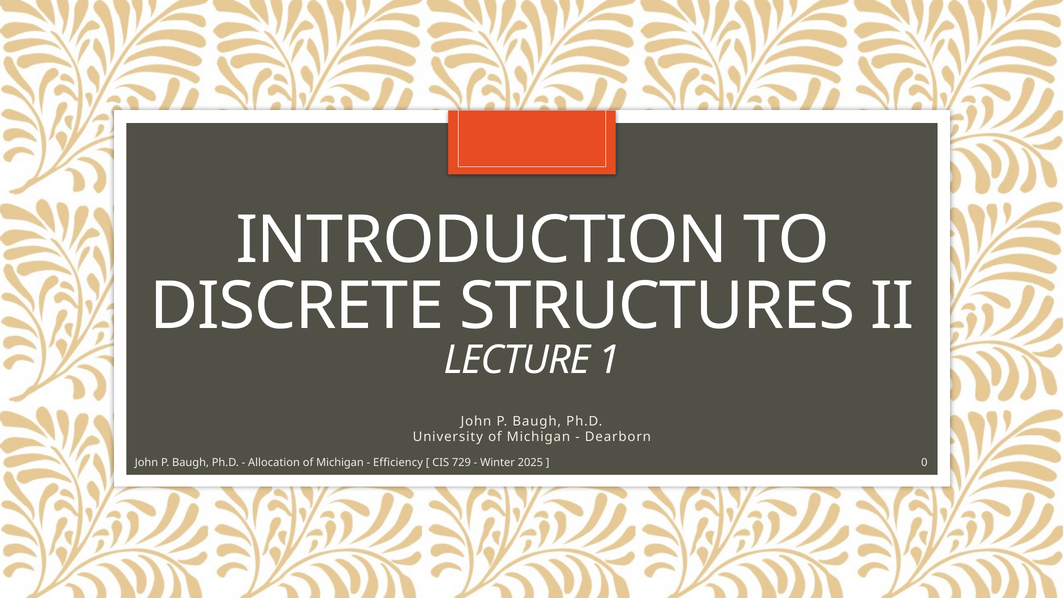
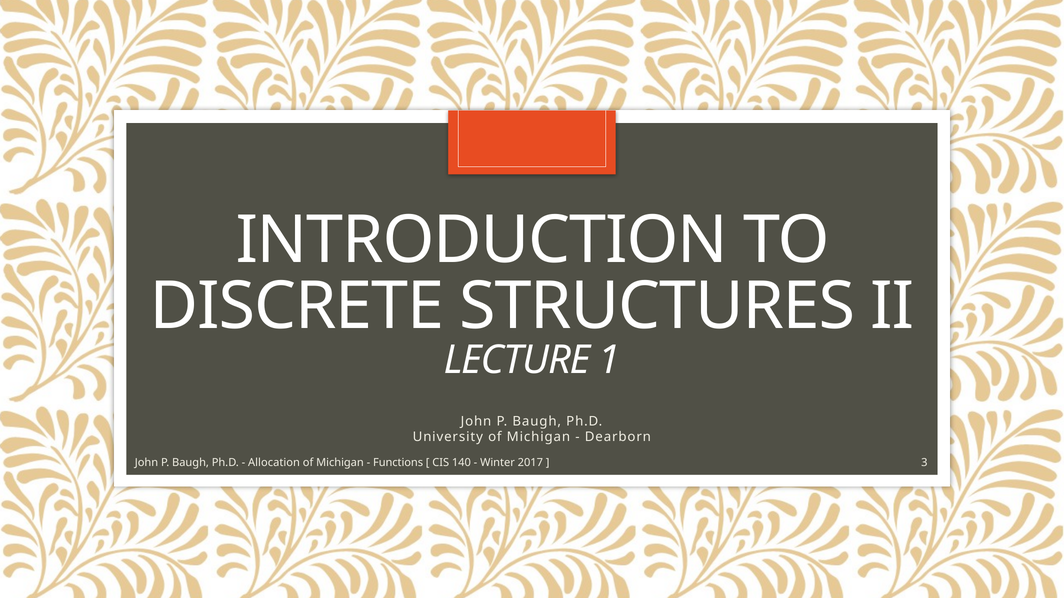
Efficiency: Efficiency -> Functions (398, 463)
729: 729 -> 140 (461, 463)
2025: 2025 -> 2017 (530, 463)
0: 0 -> 3 (924, 463)
